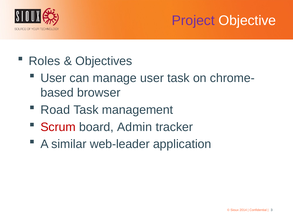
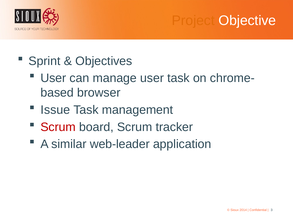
Project colour: purple -> orange (193, 20)
Roles: Roles -> Sprint (45, 61)
Road: Road -> Issue (55, 110)
board Admin: Admin -> Scrum (135, 127)
